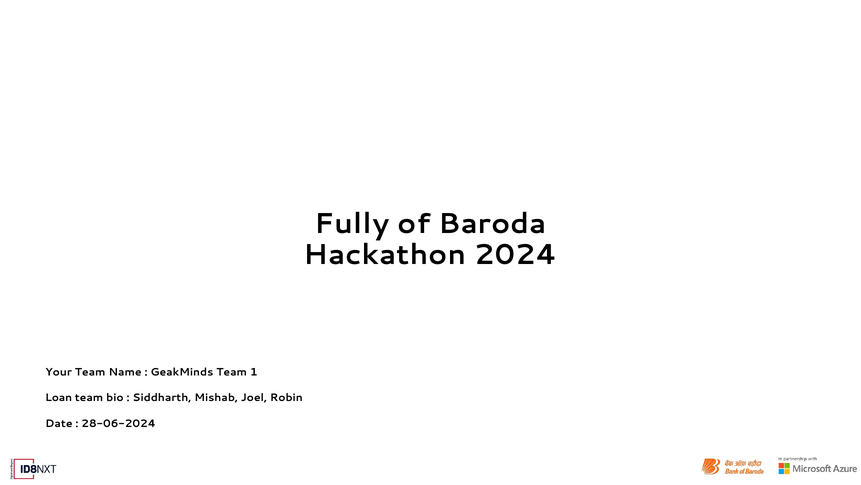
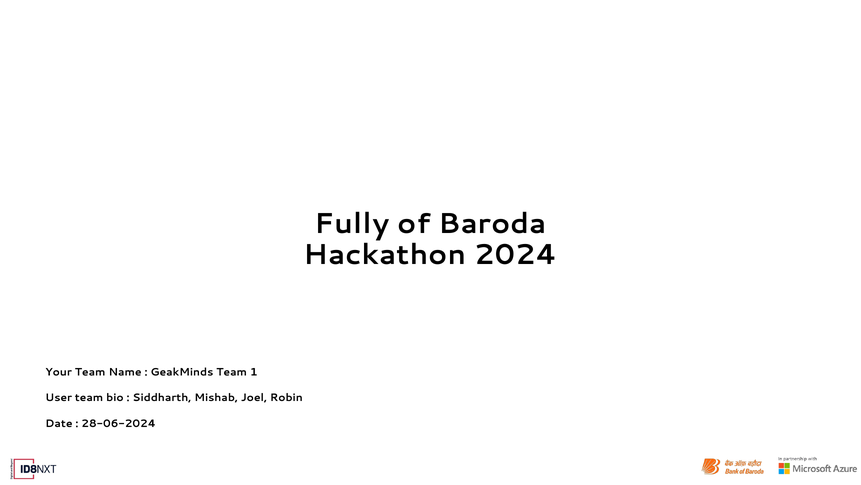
Loan: Loan -> User (59, 397)
